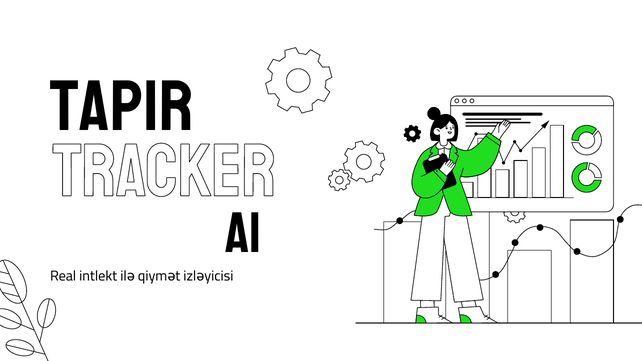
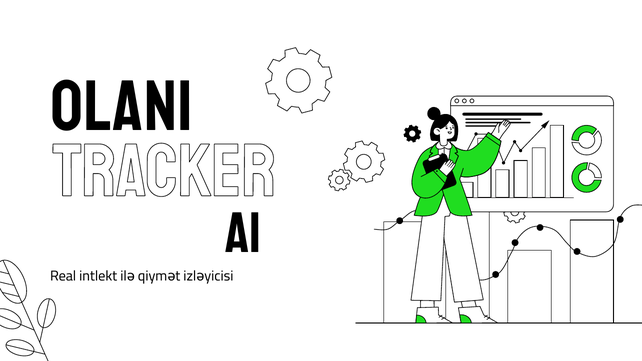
Tapır: Tapır -> Olanı (122, 107)
